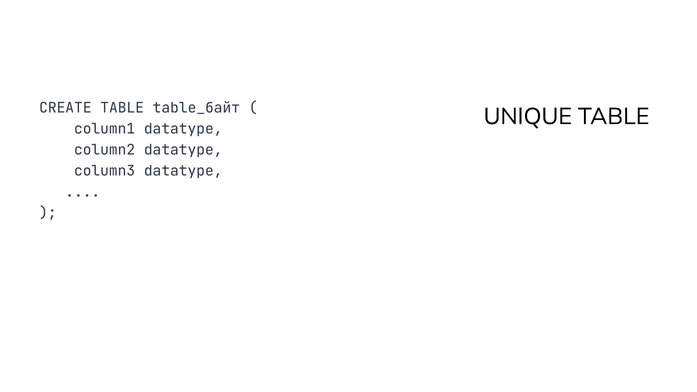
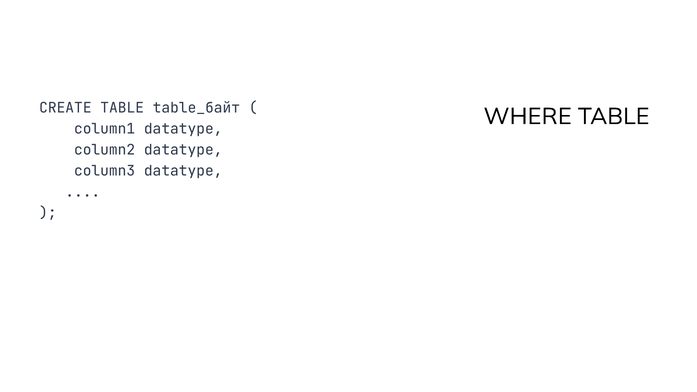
UNIQUE: UNIQUE -> WHERE (528, 116)
